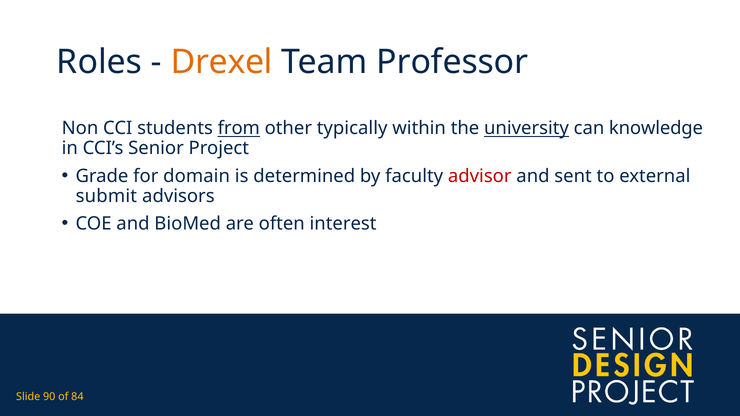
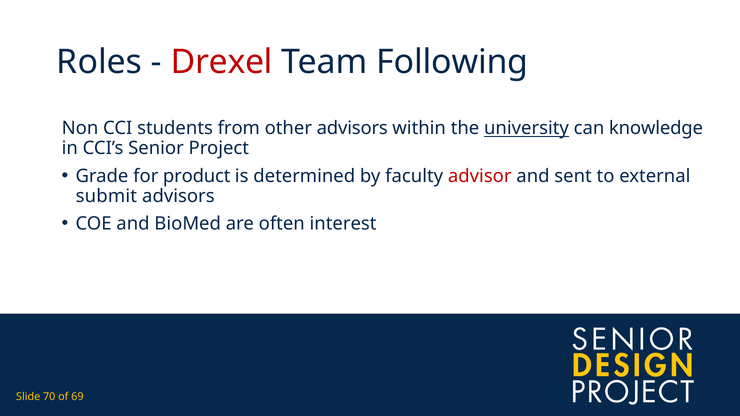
Drexel colour: orange -> red (222, 62)
Professor: Professor -> Following (452, 62)
from underline: present -> none (239, 128)
other typically: typically -> advisors (352, 128)
domain: domain -> product (197, 176)
90: 90 -> 70 (49, 397)
84: 84 -> 69 (77, 397)
